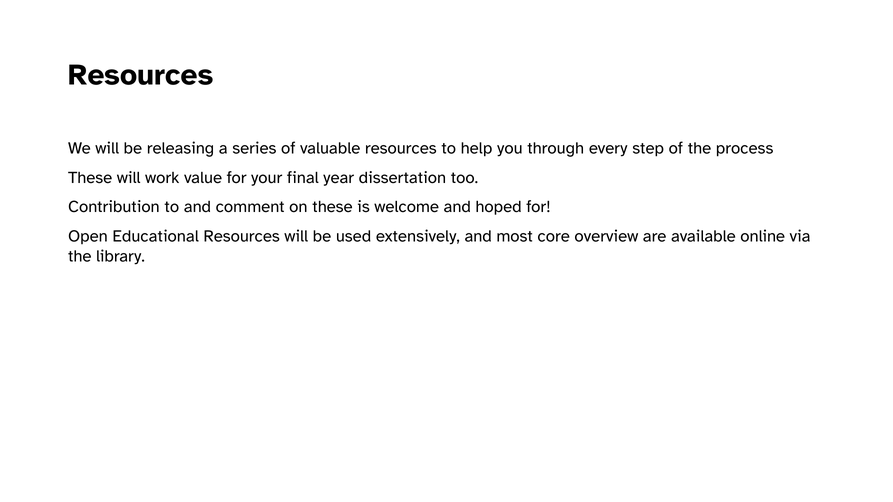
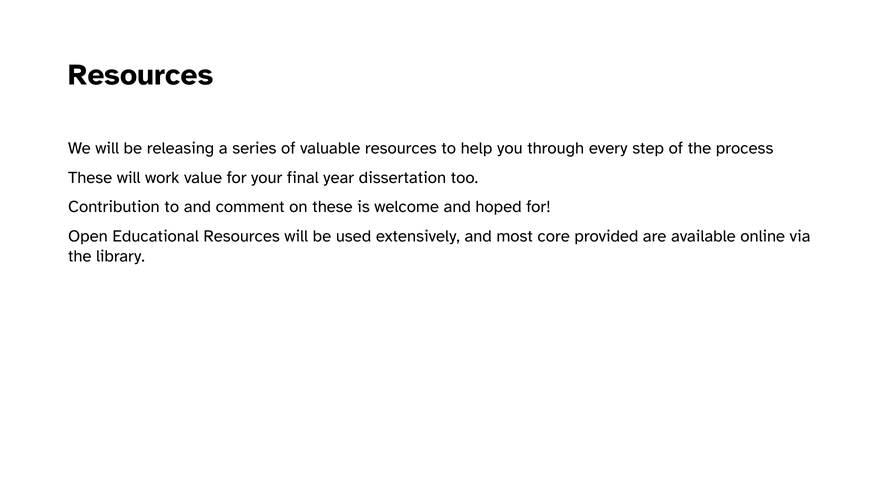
overview: overview -> provided (606, 236)
